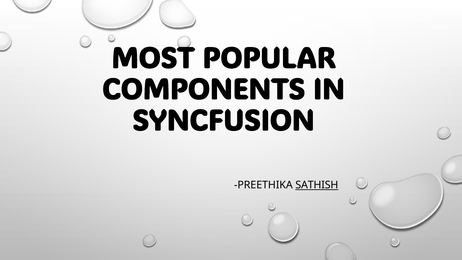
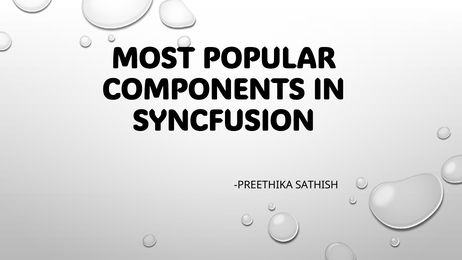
SATHISH underline: present -> none (317, 185)
